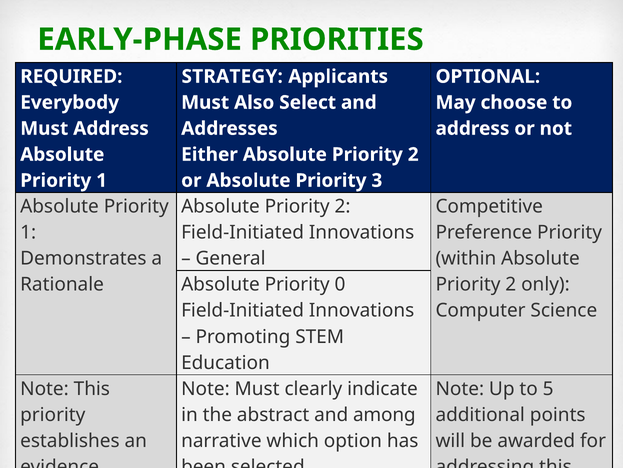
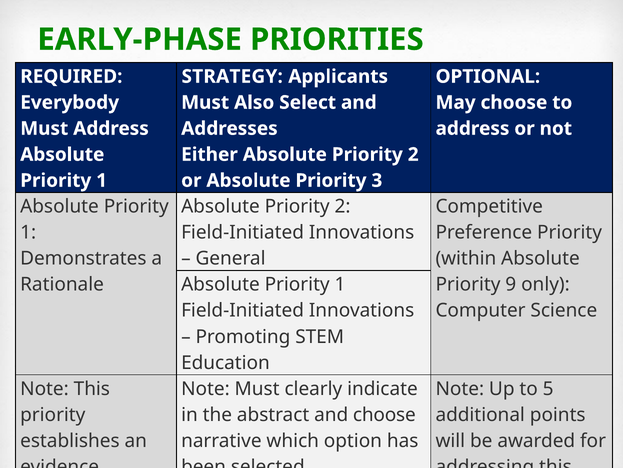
0: 0 -> 1 (340, 284)
2: 2 -> 9 (511, 284)
and among: among -> choose (384, 414)
